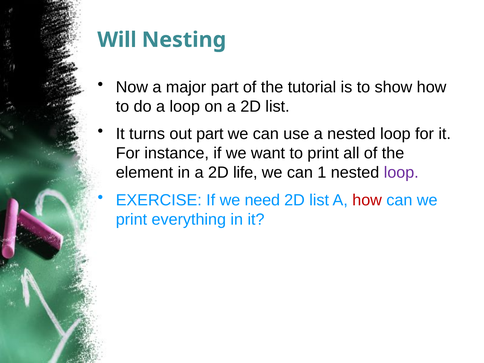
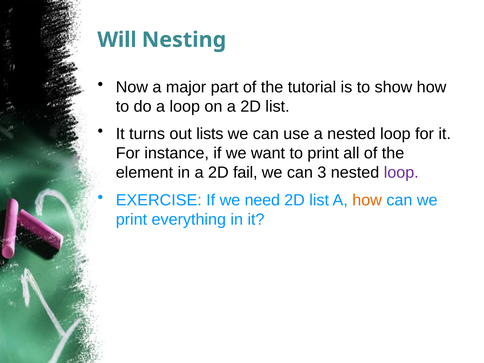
out part: part -> lists (210, 134)
life: life -> fail (245, 173)
1: 1 -> 3 (322, 173)
how colour: red -> orange (367, 200)
